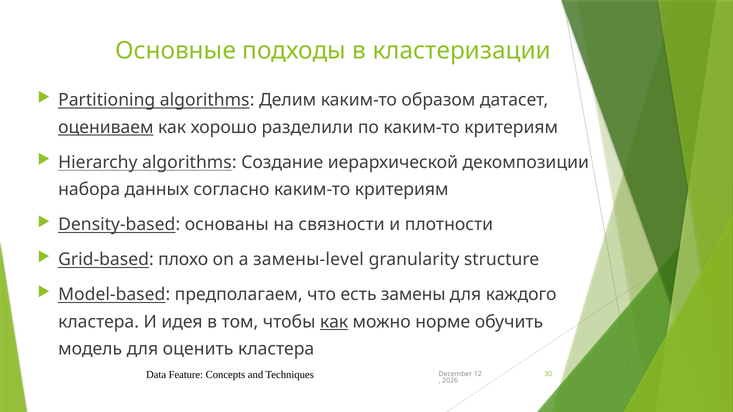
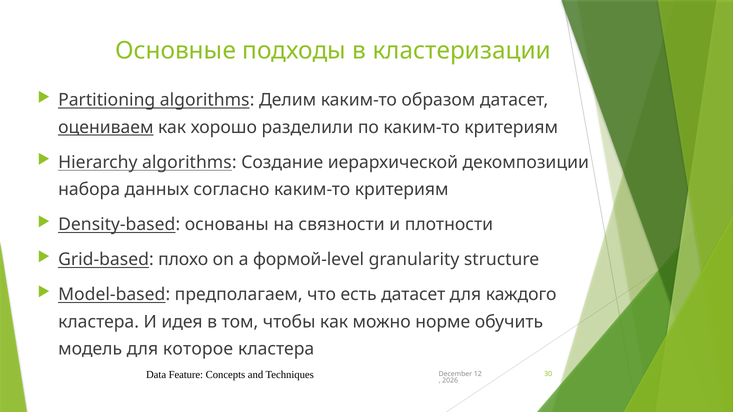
замены-level: замены-level -> формой-level (309, 260)
есть замены: замены -> датасет (413, 295)
как underline: present -> none (334, 322)
оценить: оценить -> которое (198, 349)
